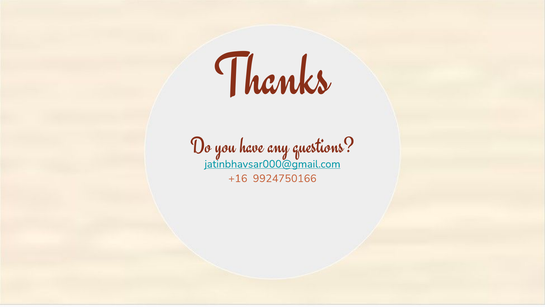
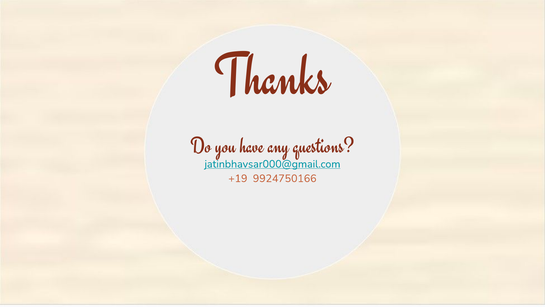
+16: +16 -> +19 (238, 178)
